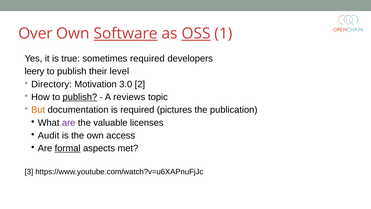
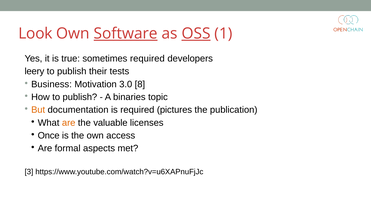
Over: Over -> Look (35, 33)
level: level -> tests (119, 71)
Directory: Directory -> Business (52, 84)
2: 2 -> 8 (140, 84)
publish underline: present -> none (80, 97)
reviews: reviews -> binaries (129, 97)
are colour: purple -> orange (69, 122)
Audit: Audit -> Once (49, 135)
formal underline: present -> none (68, 148)
